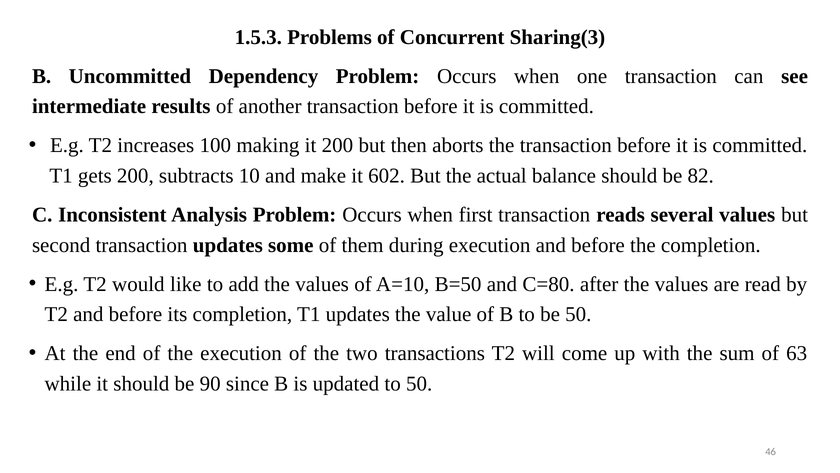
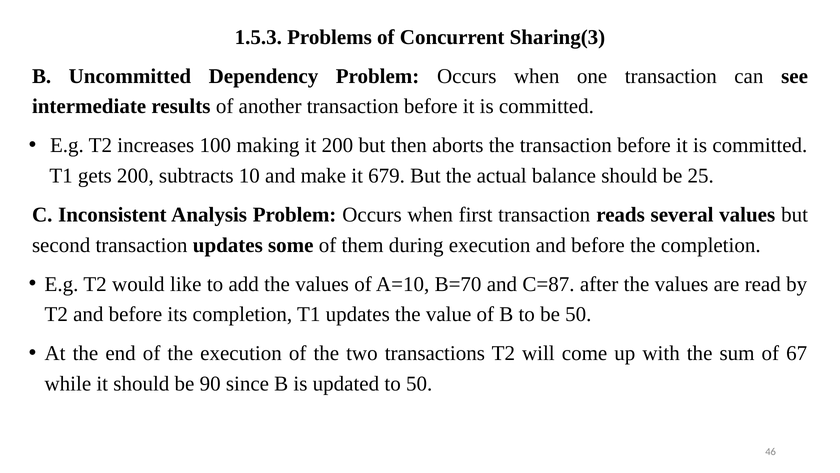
602: 602 -> 679 (387, 176)
82: 82 -> 25 (701, 176)
B=50: B=50 -> B=70 (458, 284)
C=80: C=80 -> C=87 (549, 284)
63: 63 -> 67 (797, 353)
